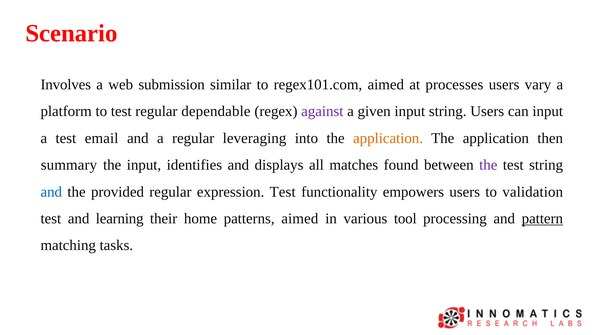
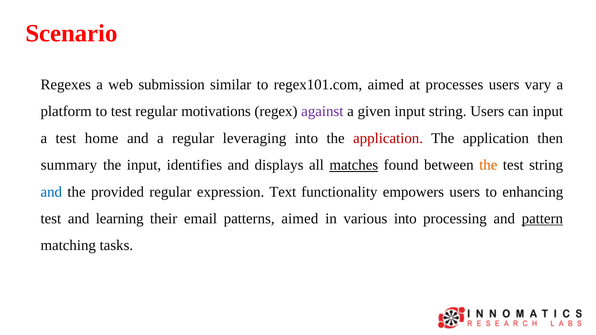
Involves: Involves -> Regexes (66, 85)
dependable: dependable -> motivations (216, 111)
email: email -> home (102, 138)
application colour: orange -> red (388, 138)
matches underline: none -> present (354, 165)
the colour: purple -> orange (488, 165)
expression Test: Test -> Text (283, 192)
validation: validation -> enhancing (533, 192)
home: home -> email (201, 219)
various tool: tool -> into (405, 219)
